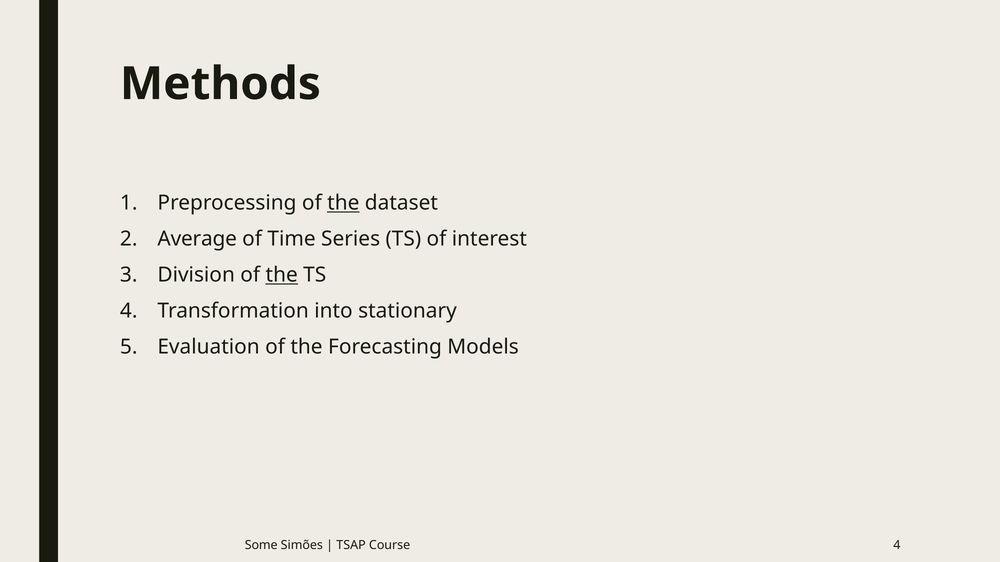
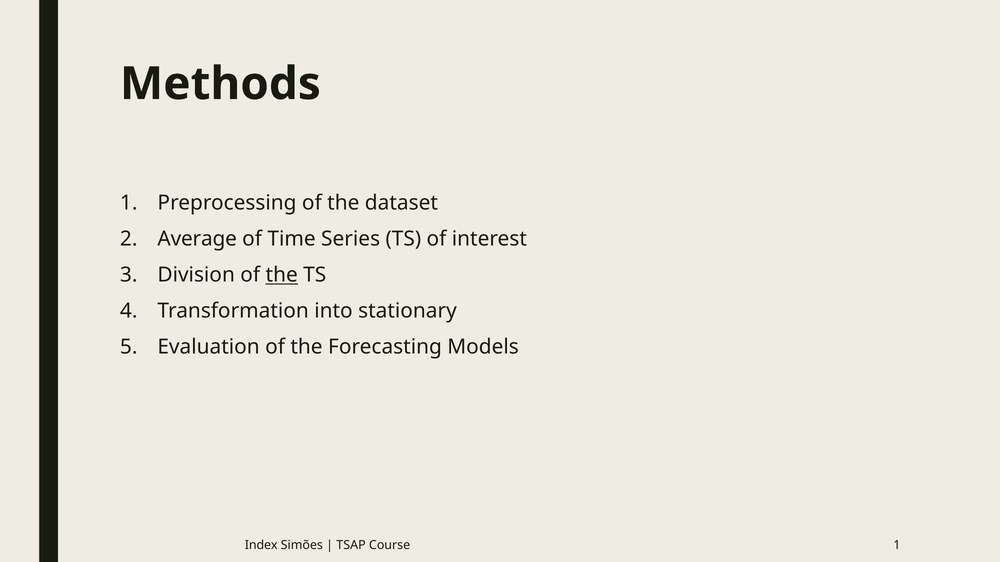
the underline: present -> none (343, 203)
Some: Some -> Index (261, 546)
Course 4: 4 -> 1 (897, 546)
